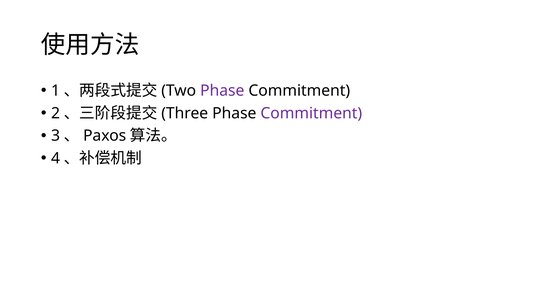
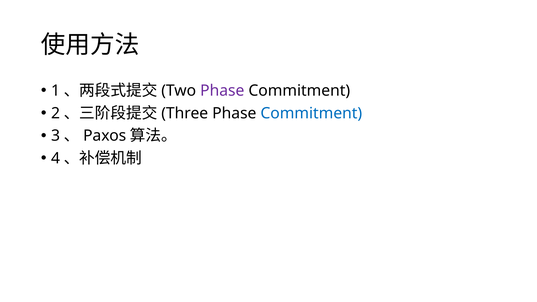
Commitment colour: purple -> blue (311, 113)
